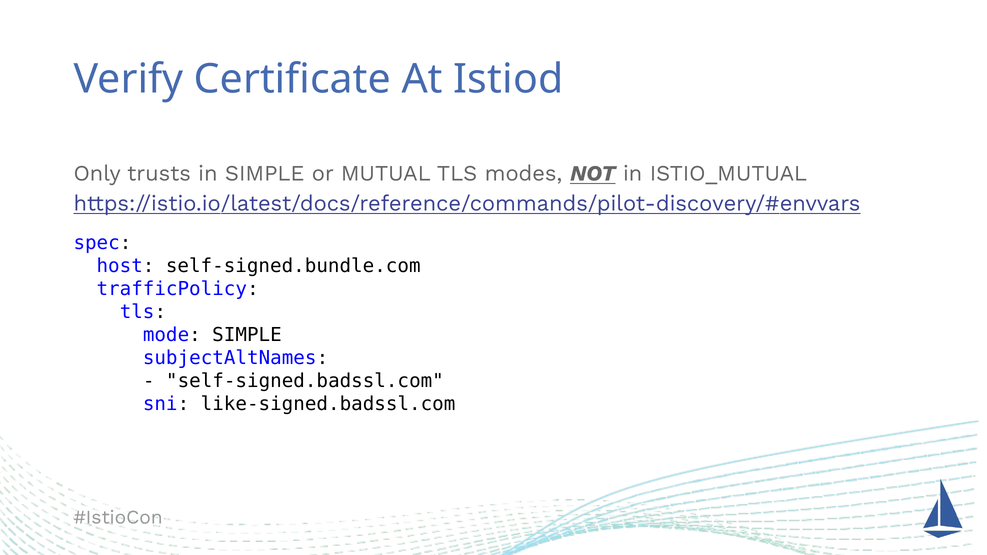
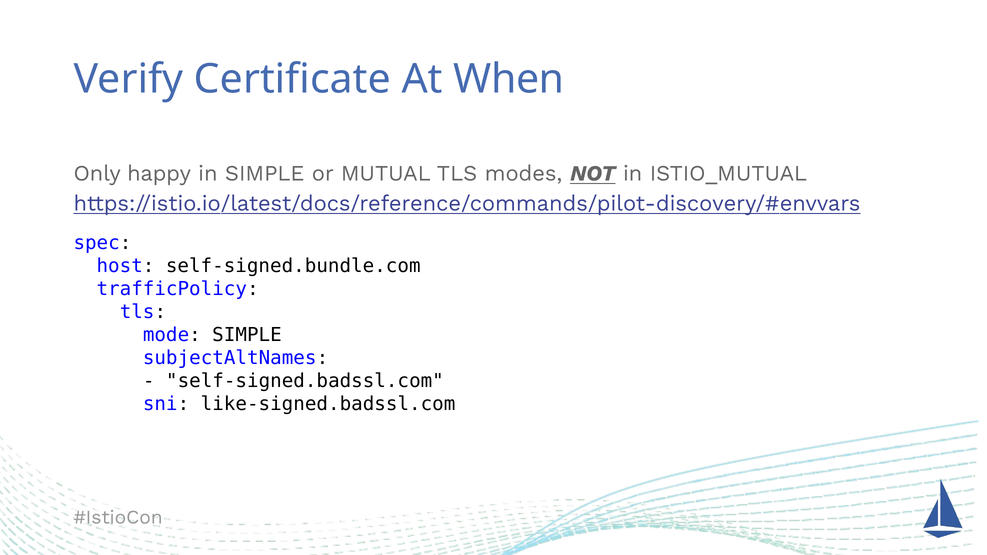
Istiod: Istiod -> When (509, 79)
trusts: trusts -> happy (159, 173)
